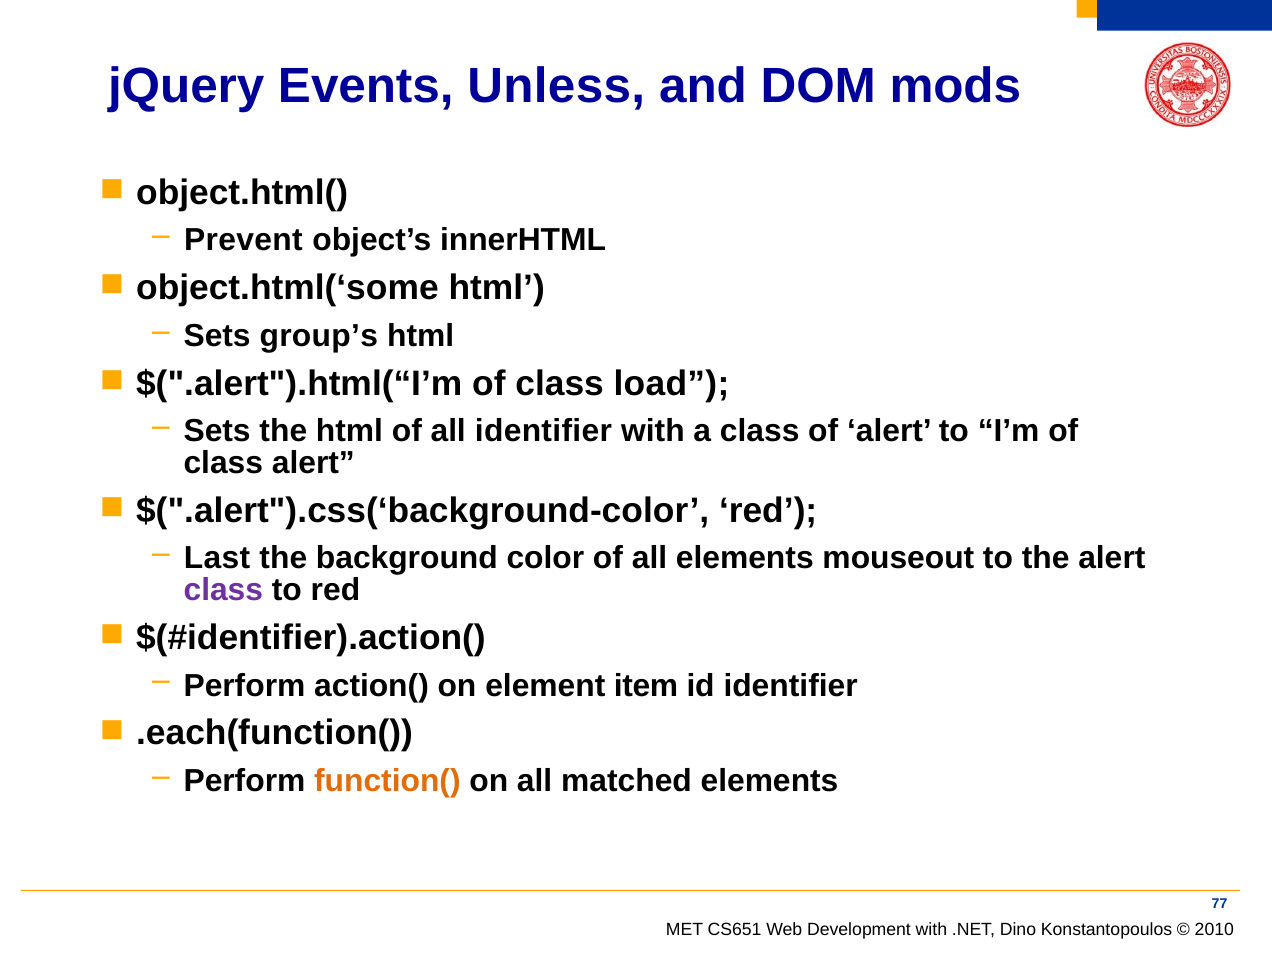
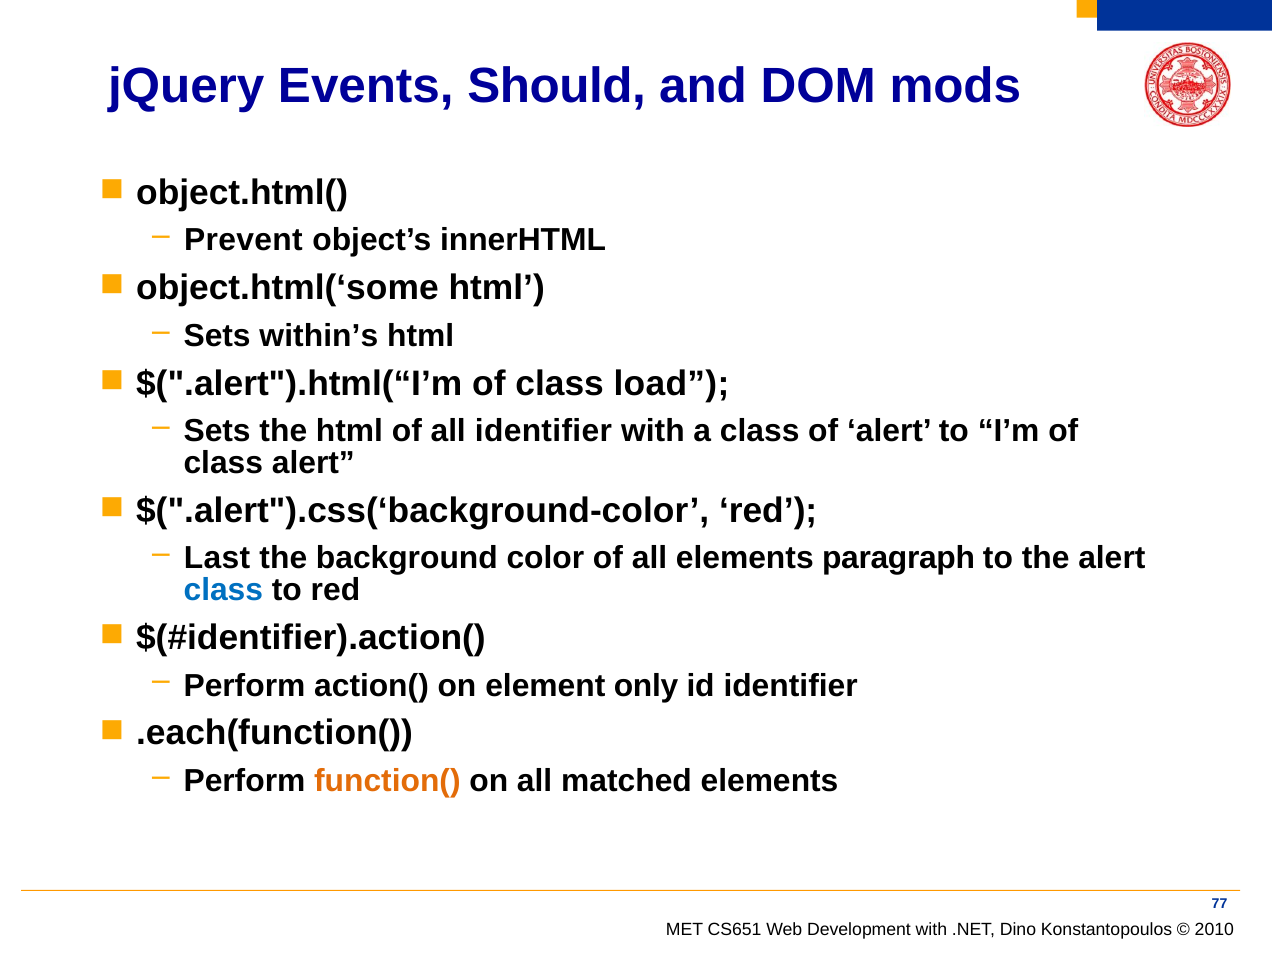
Unless: Unless -> Should (557, 86)
group’s: group’s -> within’s (319, 336)
mouseout: mouseout -> paragraph (899, 558)
class colour: purple -> blue (223, 590)
item: item -> only (646, 686)
